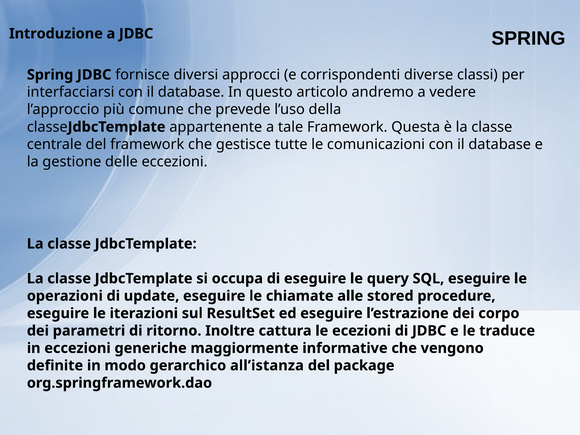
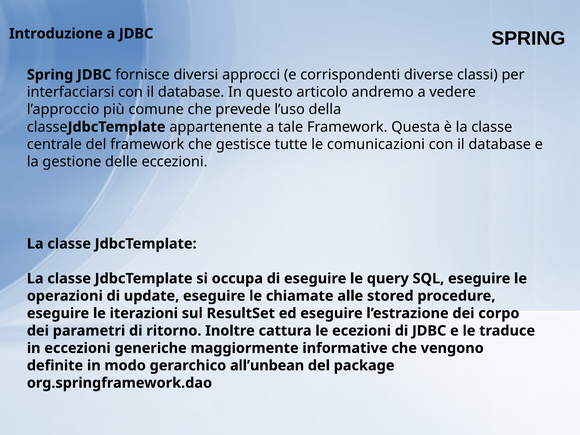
all’istanza: all’istanza -> all’unbean (267, 366)
